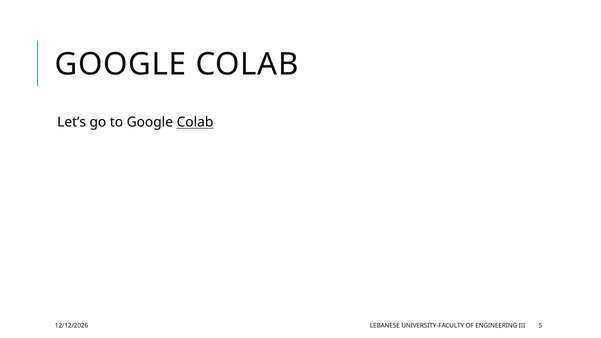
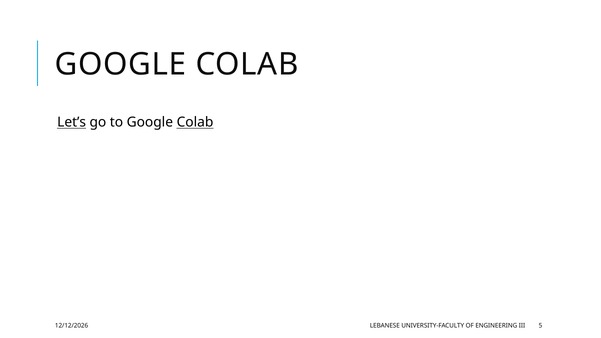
Let’s underline: none -> present (72, 122)
